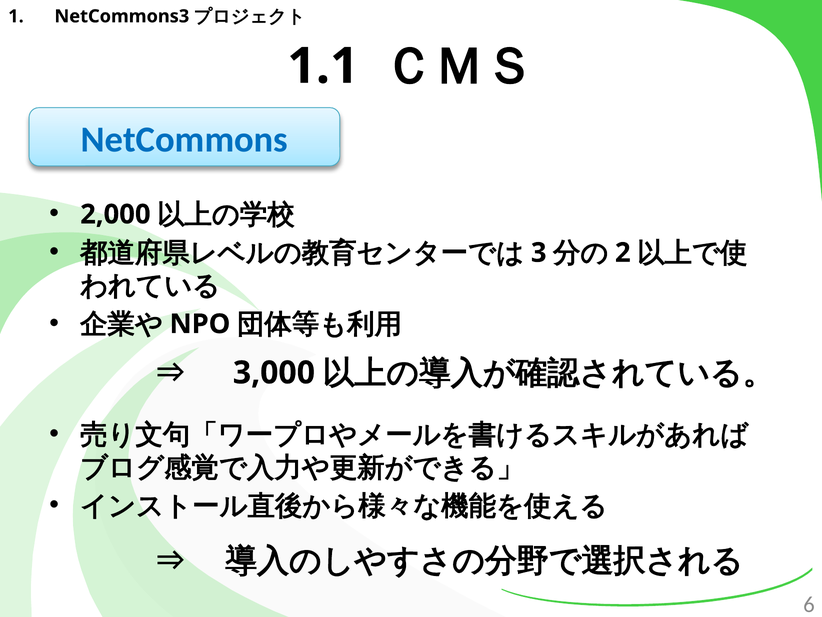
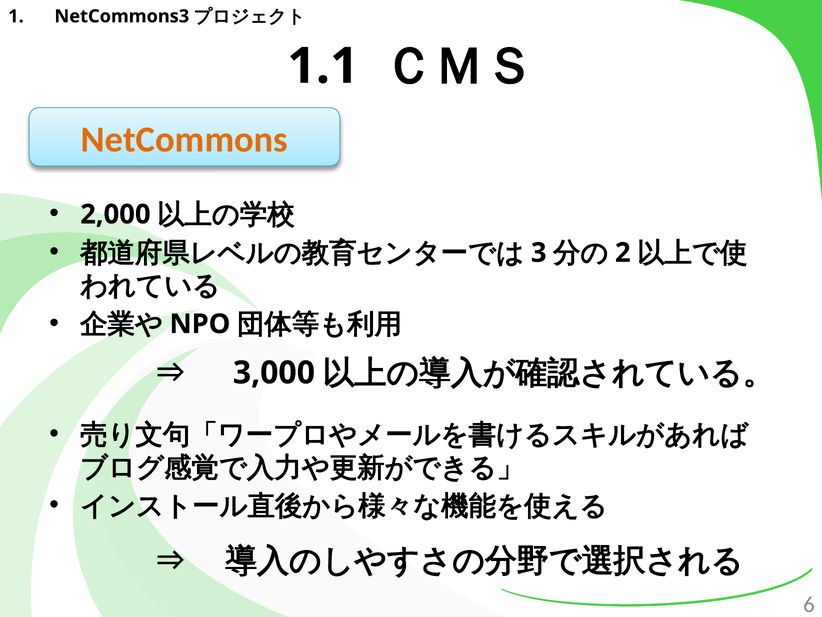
NetCommons colour: blue -> orange (184, 140)
